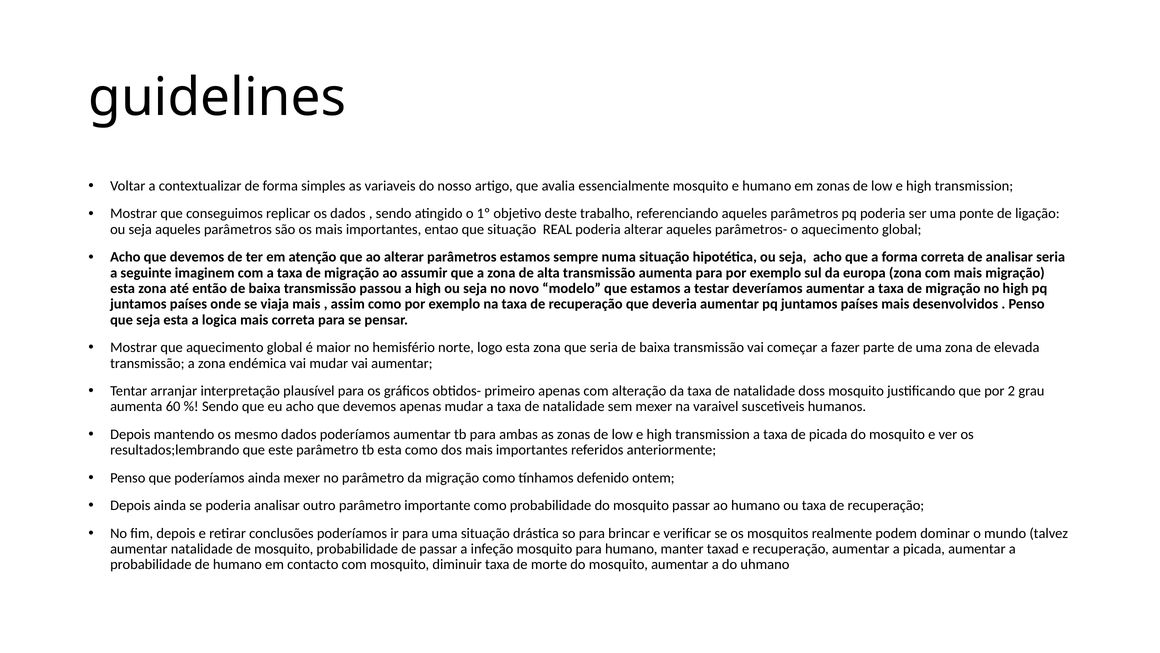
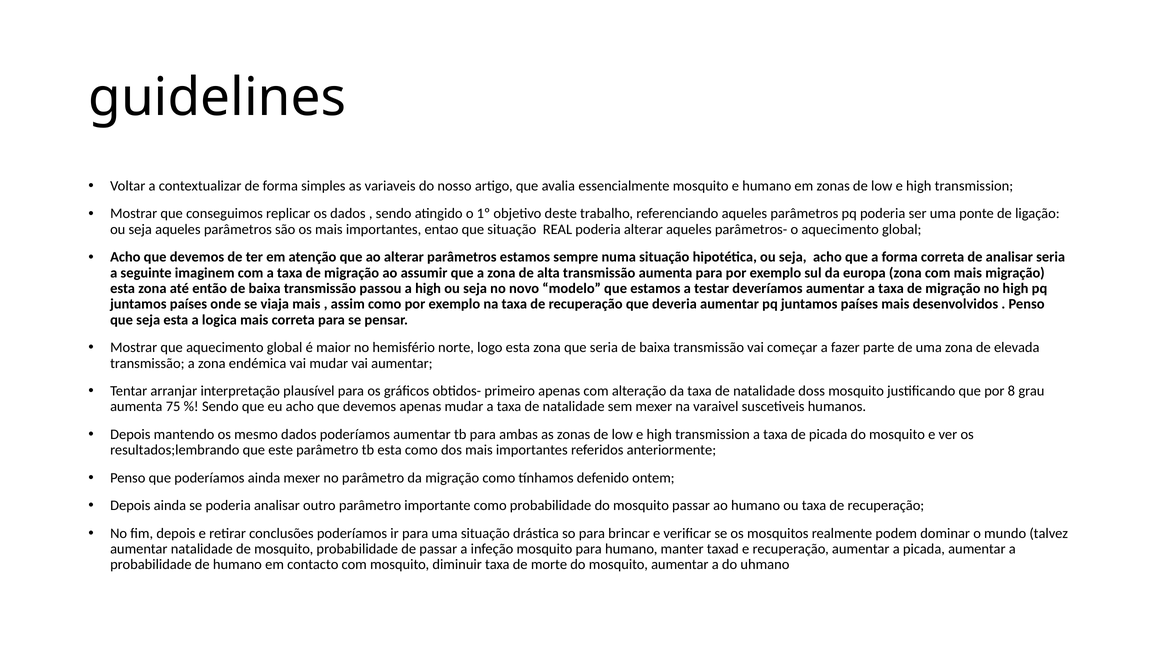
2: 2 -> 8 (1011, 391)
60: 60 -> 75 (173, 406)
